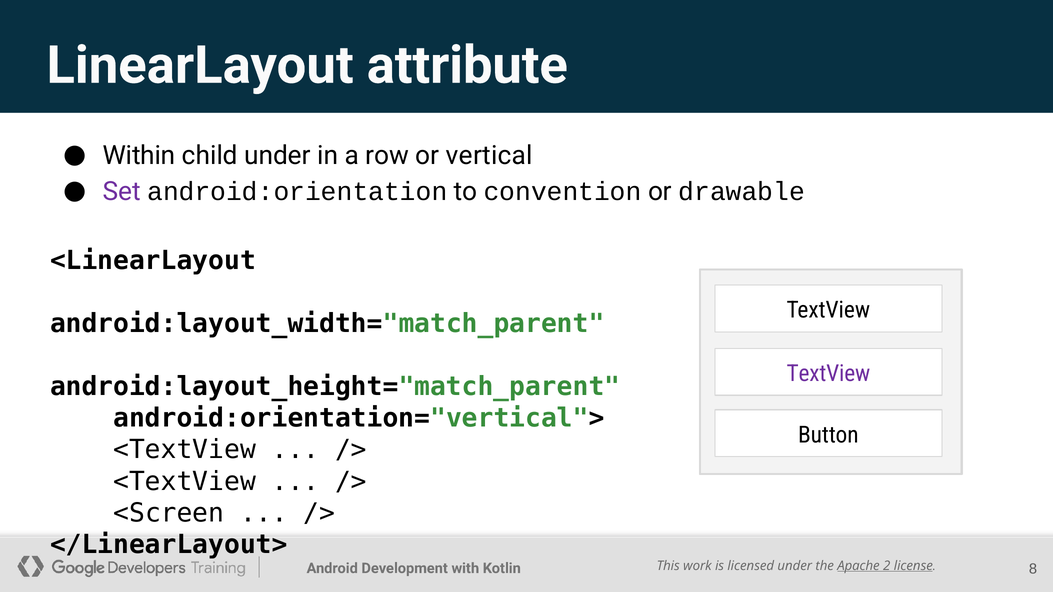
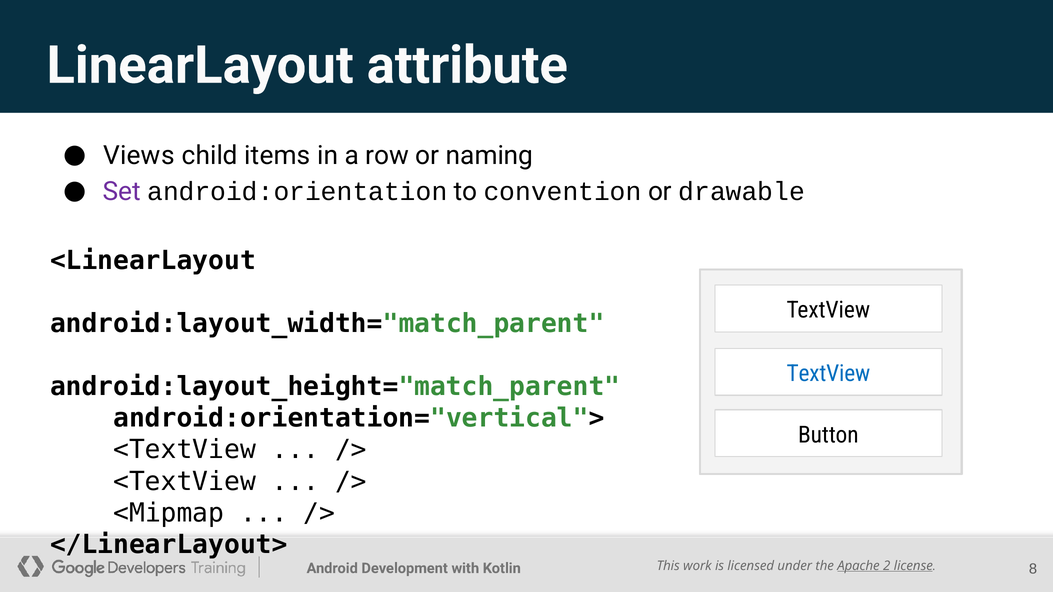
Within: Within -> Views (139, 156)
child under: under -> items (277, 156)
vertical: vertical -> naming (489, 156)
TextView colour: purple -> blue (828, 374)
<Screen: <Screen -> <Mipmap (169, 513)
